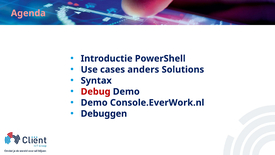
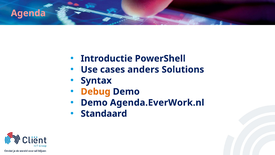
Debug colour: red -> orange (96, 91)
Console.EverWork.nl: Console.EverWork.nl -> Agenda.EverWork.nl (157, 102)
Debuggen: Debuggen -> Standaard (104, 113)
